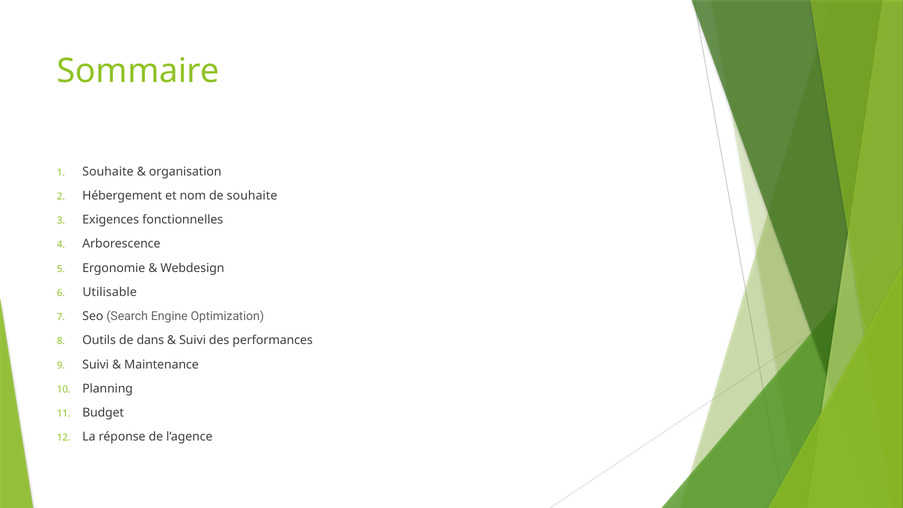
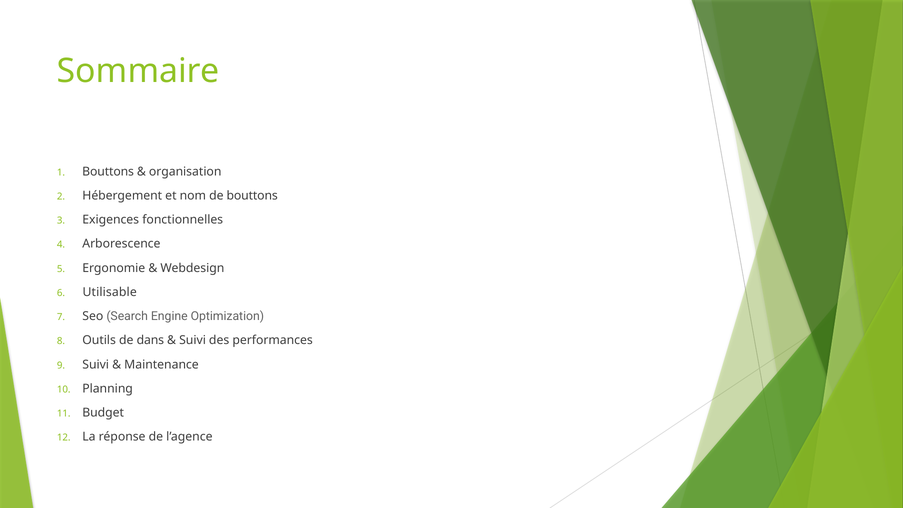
Souhaite: Souhaite -> Bouttons (108, 172)
de souhaite: souhaite -> bouttons (252, 196)
